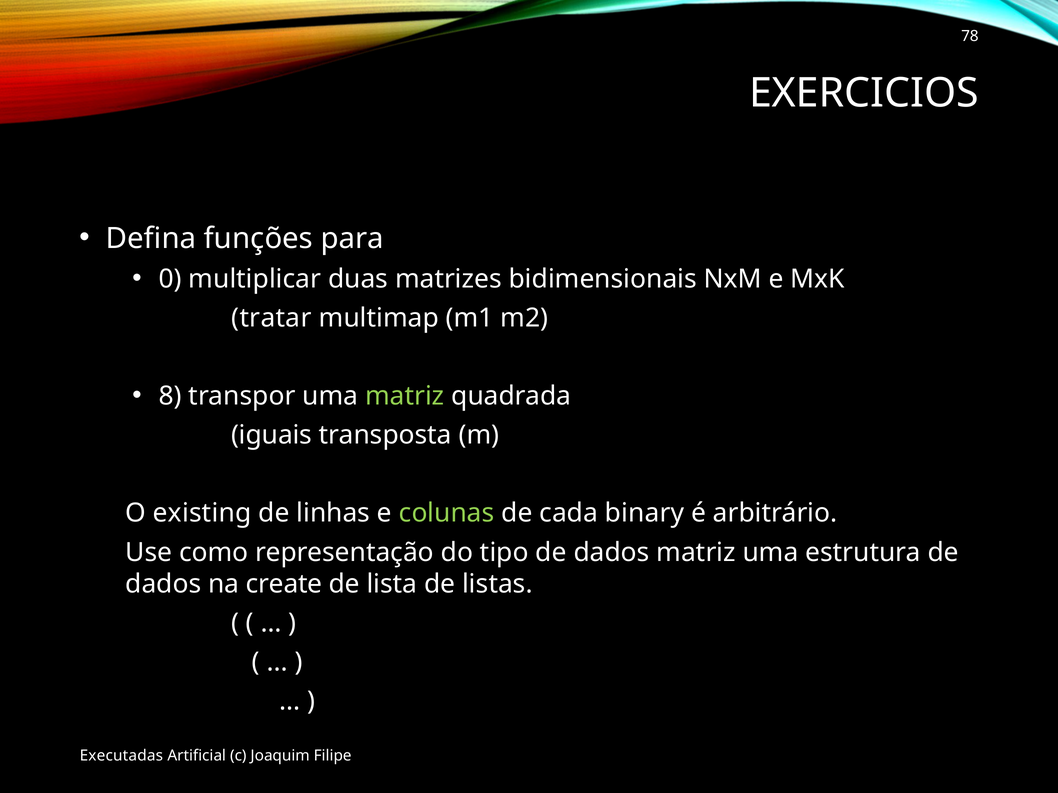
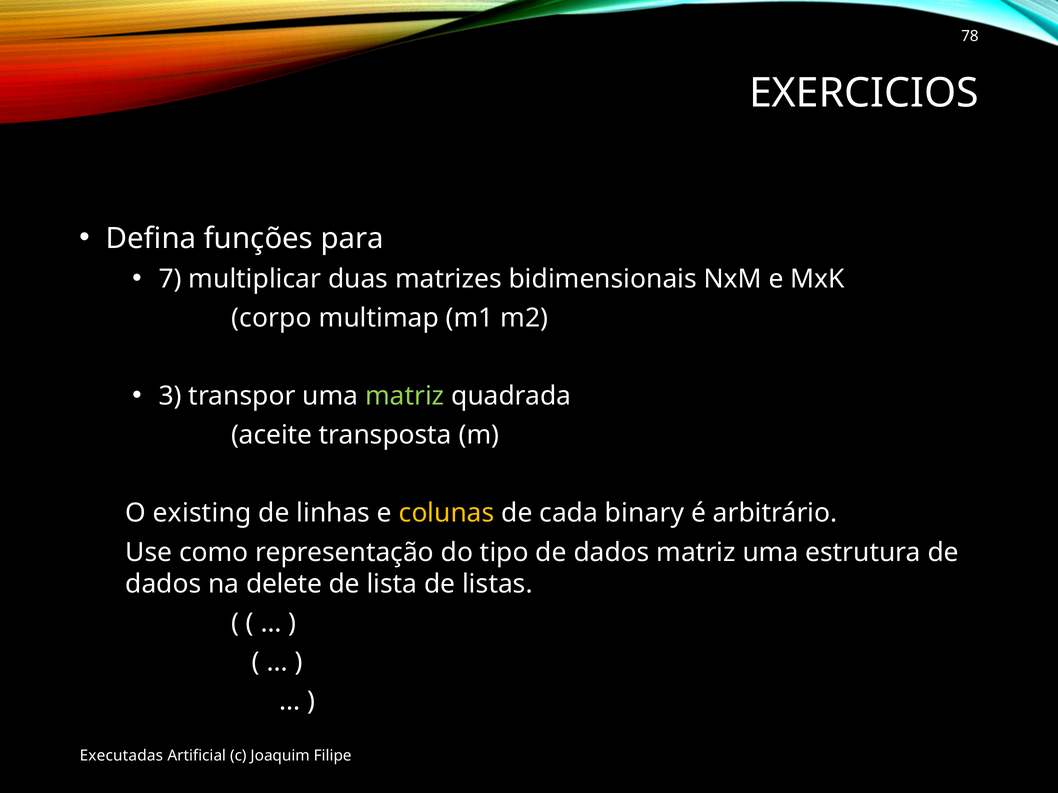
0: 0 -> 7 (170, 279)
tratar: tratar -> corpo (271, 318)
8: 8 -> 3 (170, 396)
iguais: iguais -> aceite (272, 435)
colunas colour: light green -> yellow (447, 514)
create: create -> delete (284, 584)
